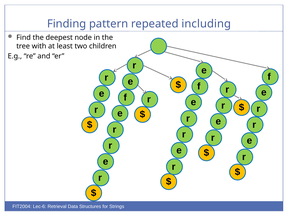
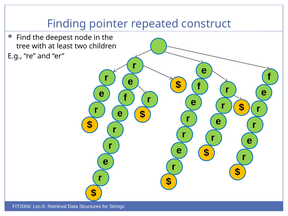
pattern: pattern -> pointer (109, 24)
including: including -> construct (206, 24)
